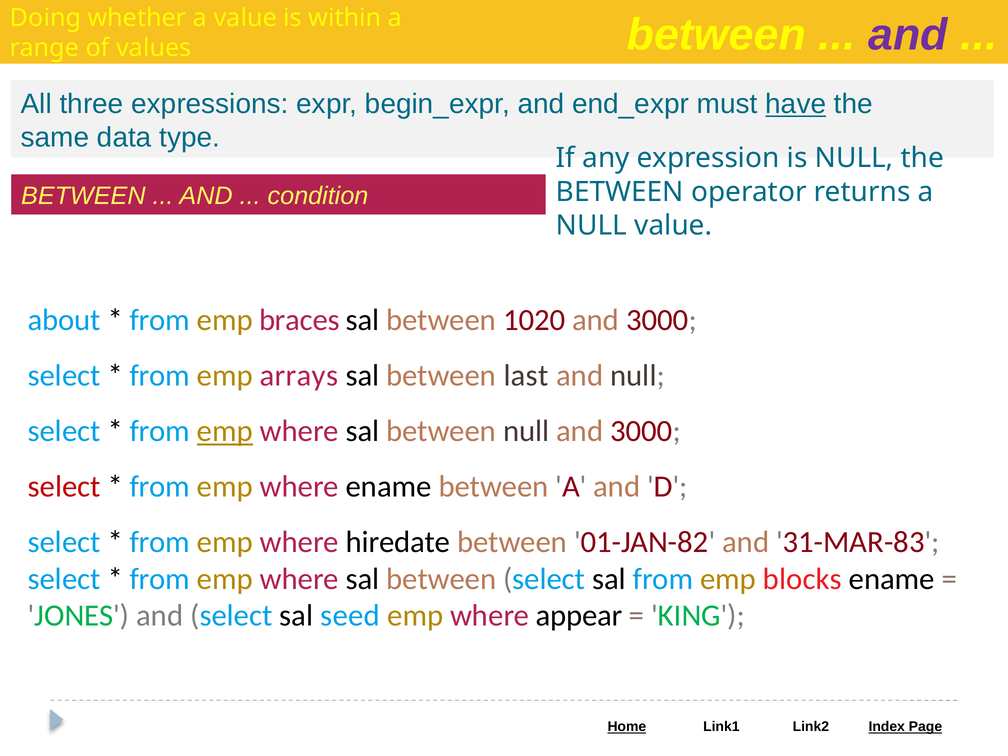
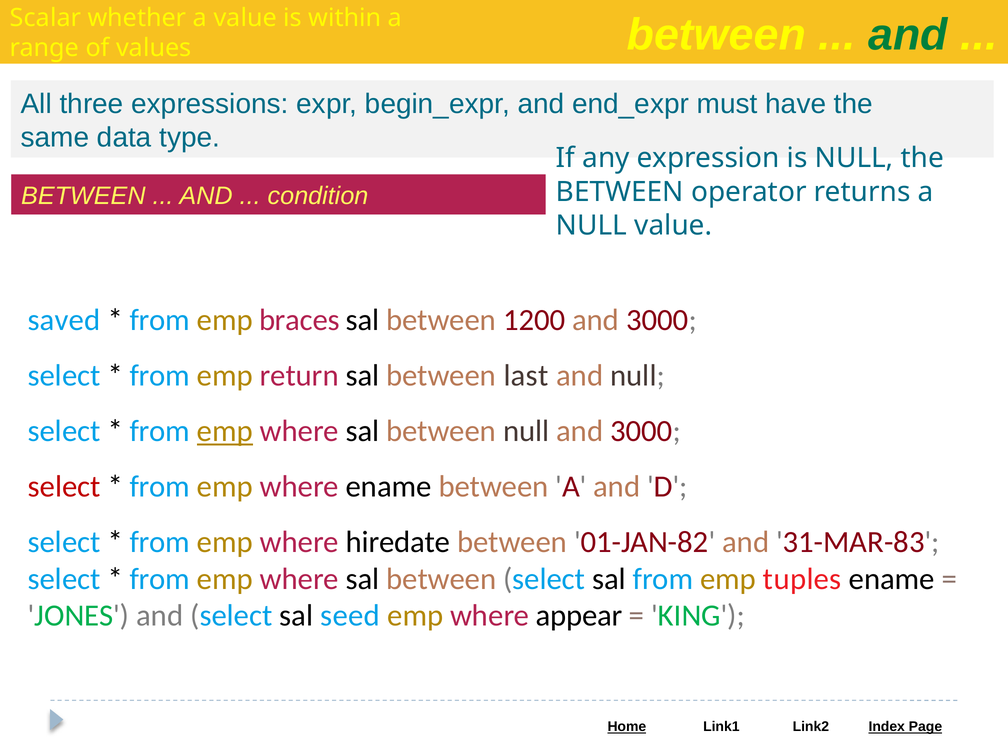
Doing: Doing -> Scalar (45, 18)
and colour: purple -> green (908, 35)
have underline: present -> none (796, 104)
about: about -> saved (64, 320)
1020: 1020 -> 1200 (534, 320)
arrays: arrays -> return (299, 376)
blocks: blocks -> tuples (802, 579)
